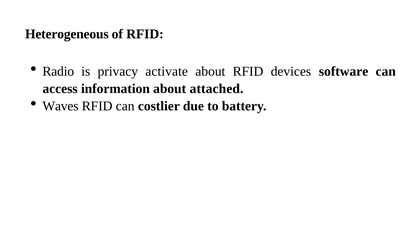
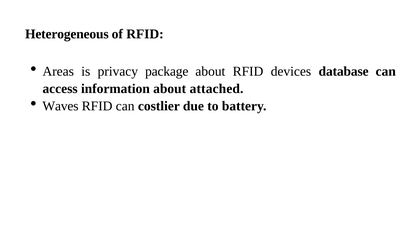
Radio: Radio -> Areas (58, 71)
activate: activate -> package (167, 71)
software: software -> database (344, 71)
